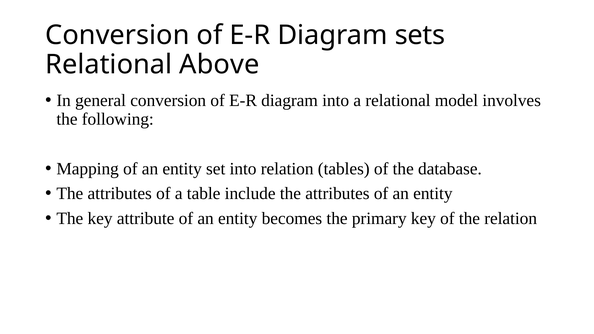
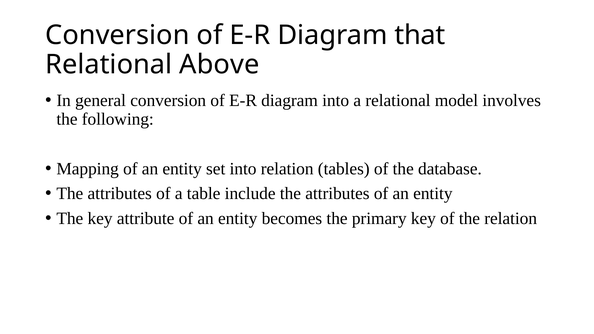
sets: sets -> that (420, 35)
